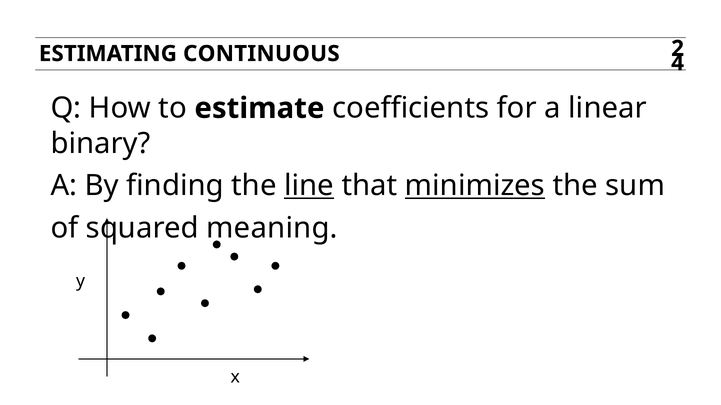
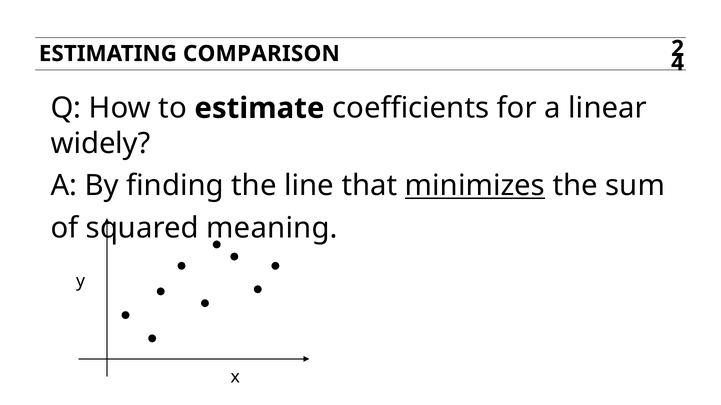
CONTINUOUS: CONTINUOUS -> COMPARISON (261, 54)
binary: binary -> widely (101, 143)
line underline: present -> none (309, 186)
